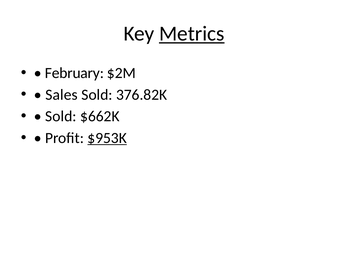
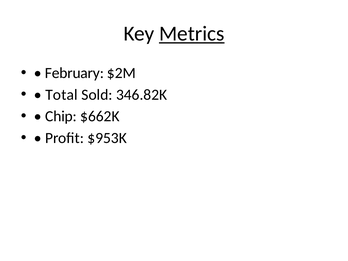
Sales: Sales -> Total (61, 95)
376.82K: 376.82K -> 346.82K (142, 95)
Sold: Sold -> Chip (61, 116)
$953K underline: present -> none (107, 138)
